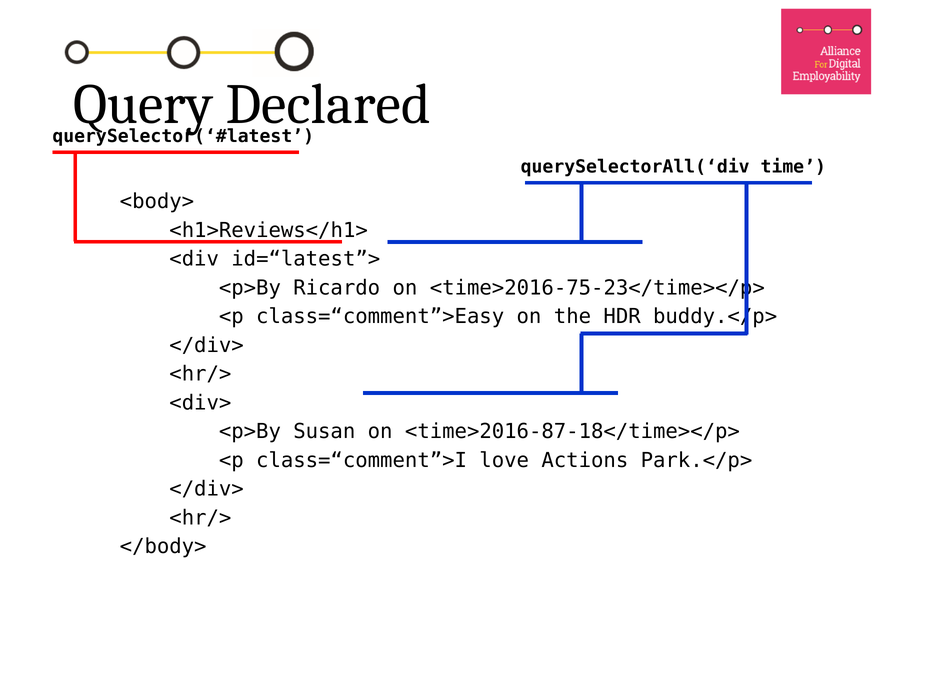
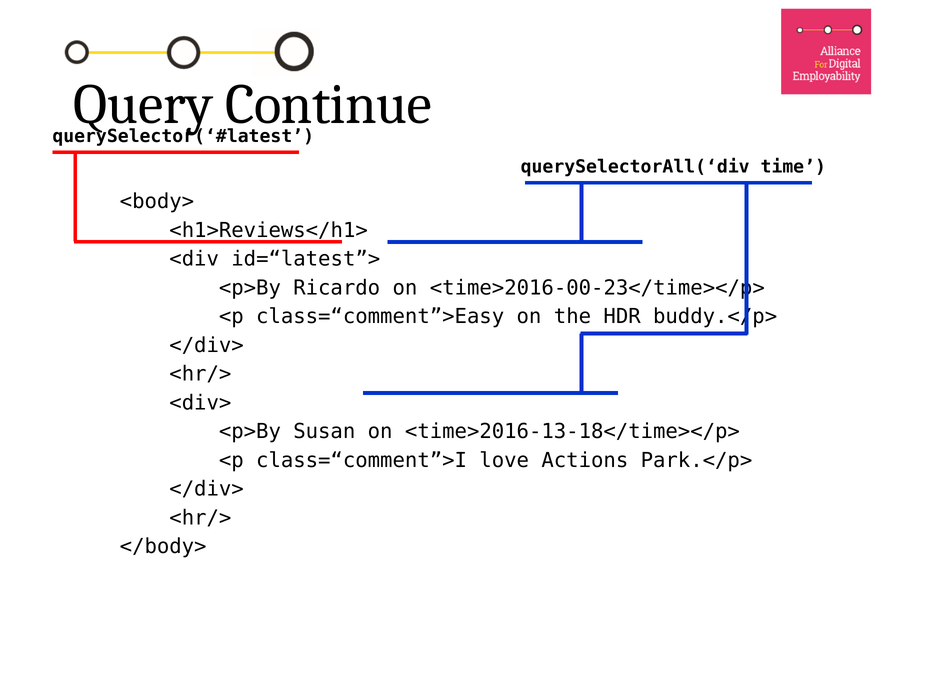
Declared: Declared -> Continue (329, 104)
<time>2016-75-23</time></p>: <time>2016-75-23</time></p> -> <time>2016-00-23</time></p> (597, 288)
<time>2016-87-18</time></p>: <time>2016-87-18</time></p> -> <time>2016-13-18</time></p> (572, 431)
